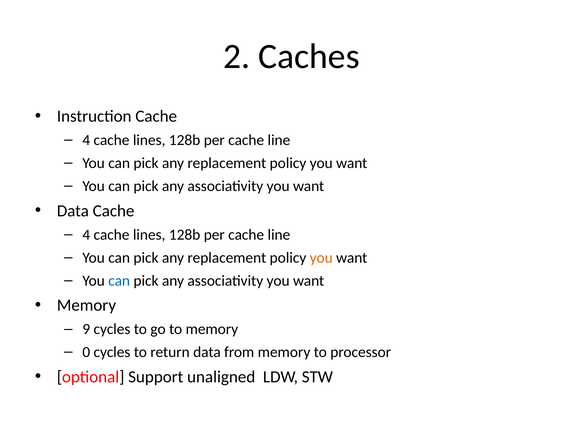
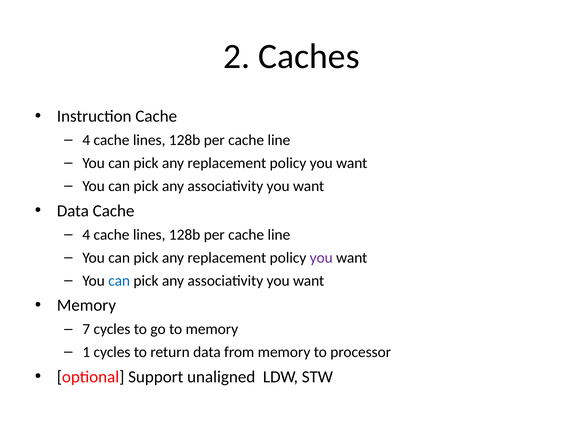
you colour: orange -> purple (321, 258)
9: 9 -> 7 (86, 329)
0: 0 -> 1 (86, 352)
